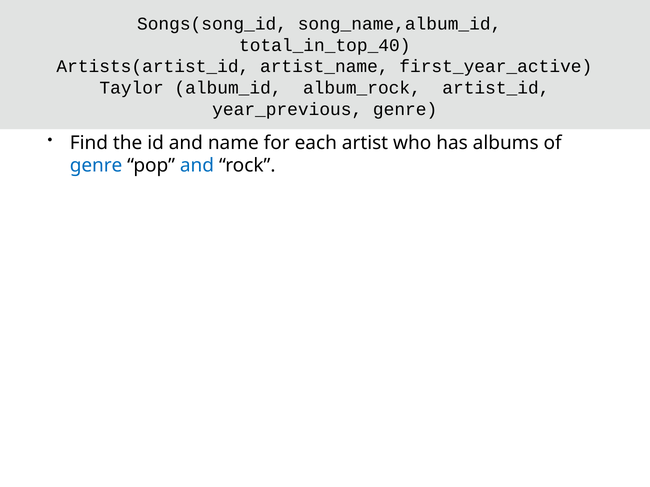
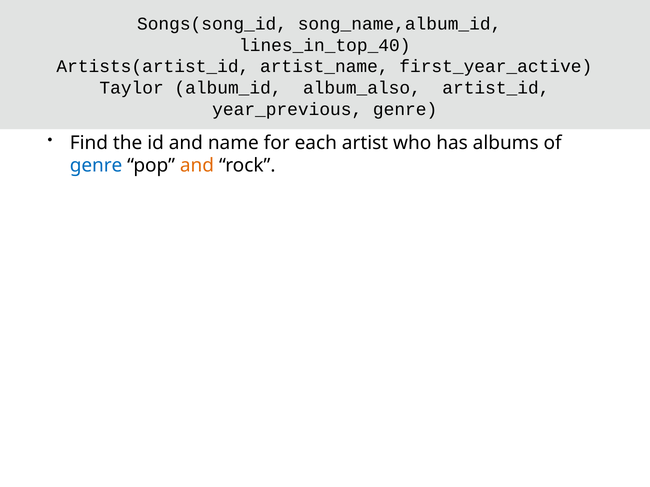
total_in_top_40: total_in_top_40 -> lines_in_top_40 (325, 45)
album_rock: album_rock -> album_also (362, 88)
and colour: blue -> orange (197, 166)
